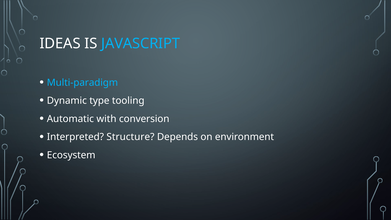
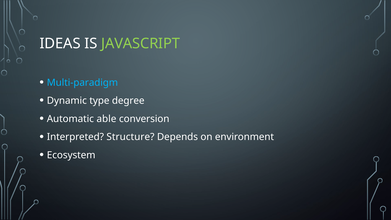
JAVASCRIPT colour: light blue -> light green (141, 43)
tooling: tooling -> degree (128, 101)
with: with -> able (106, 119)
